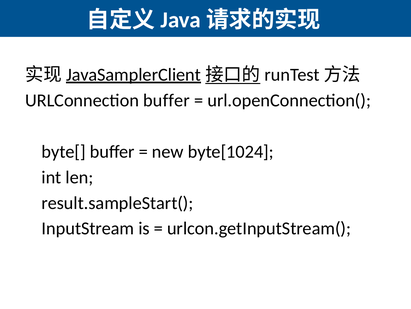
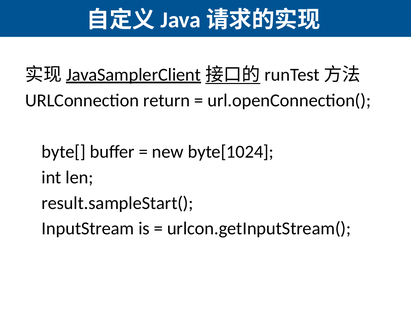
URLConnection buffer: buffer -> return (167, 100)
